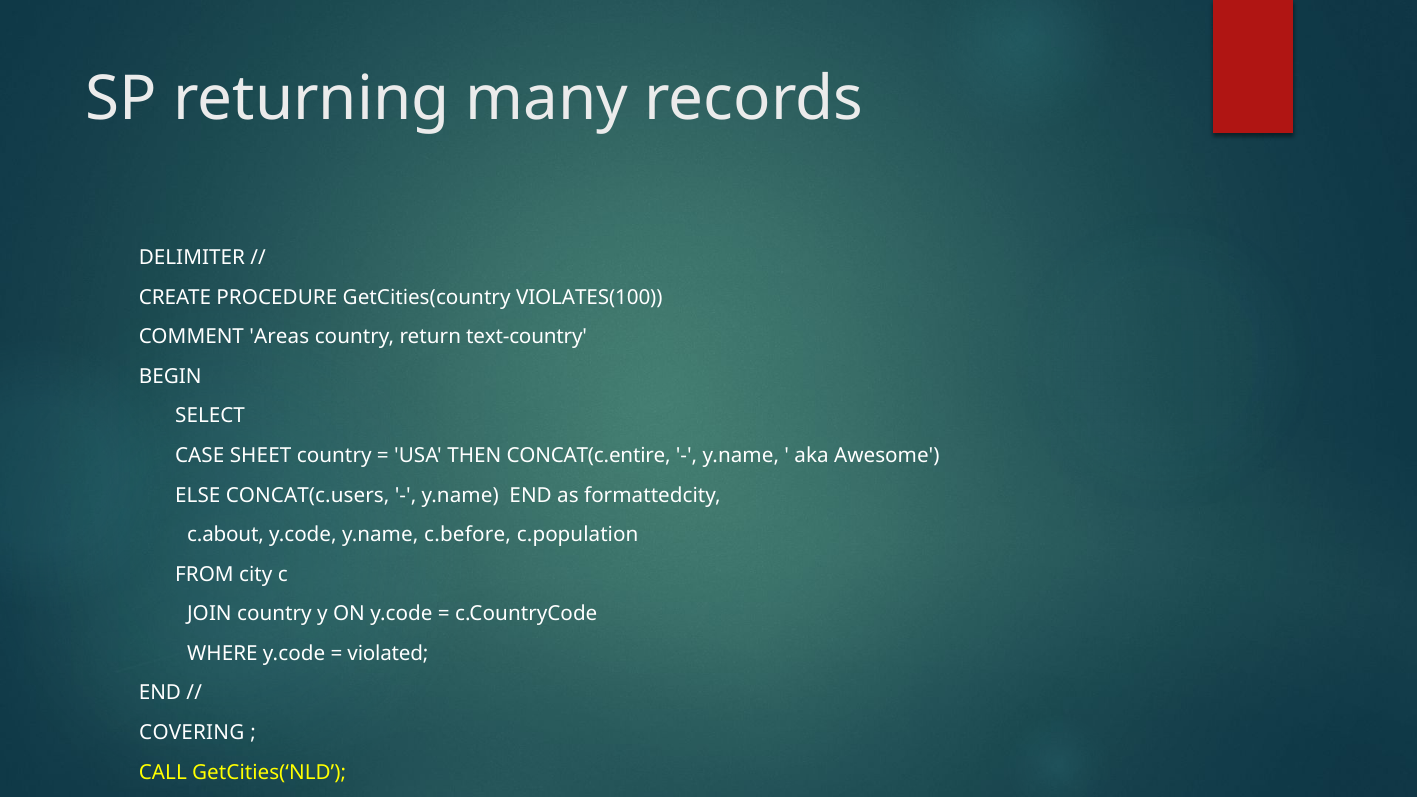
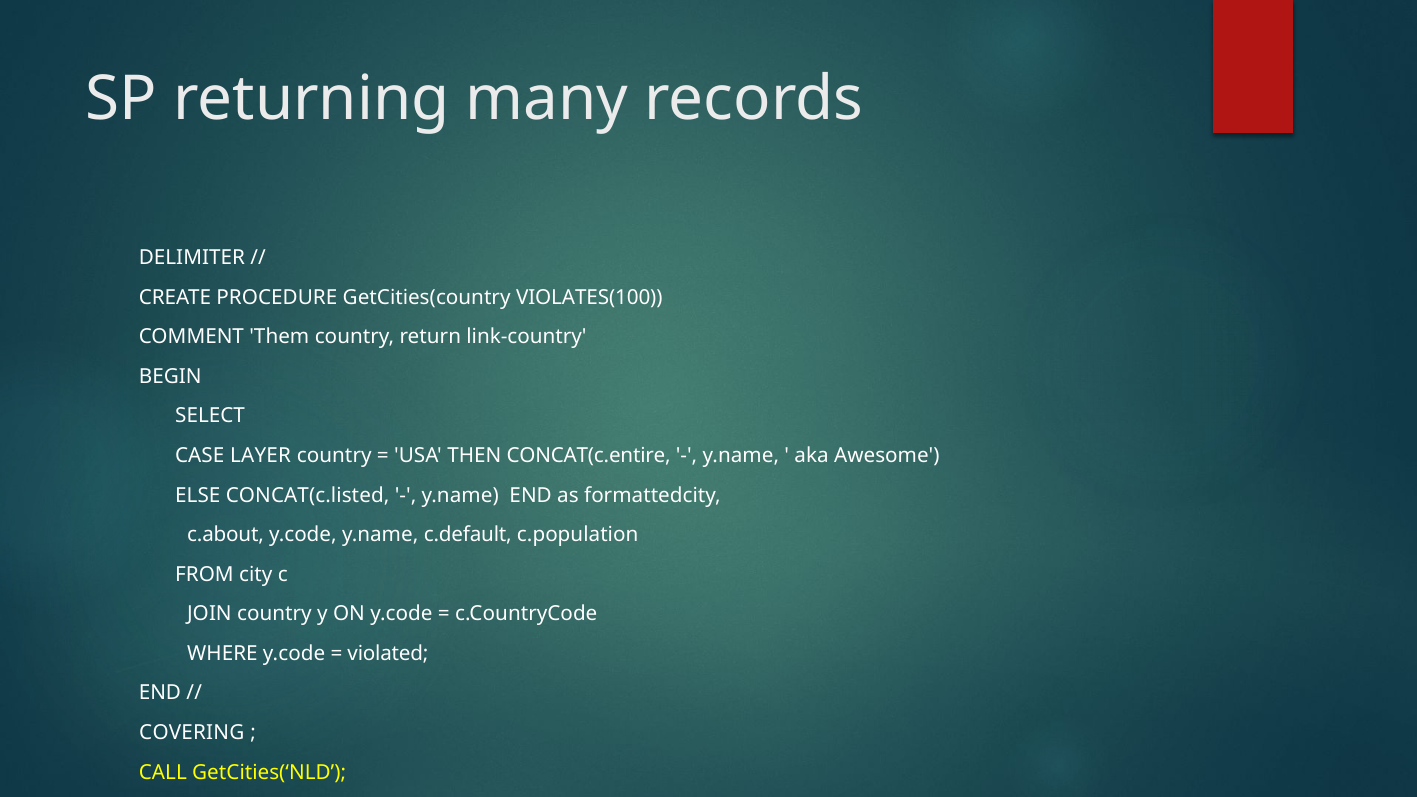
Areas: Areas -> Them (279, 337)
text-country: text-country -> link-country (526, 337)
SHEET: SHEET -> LAYER (261, 456)
CONCAT(c.users: CONCAT(c.users -> CONCAT(c.listed (308, 495)
c.before: c.before -> c.default (468, 535)
